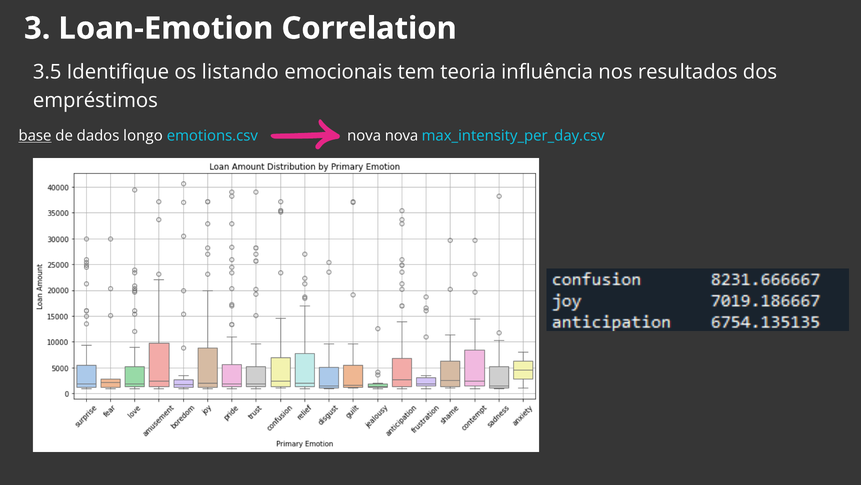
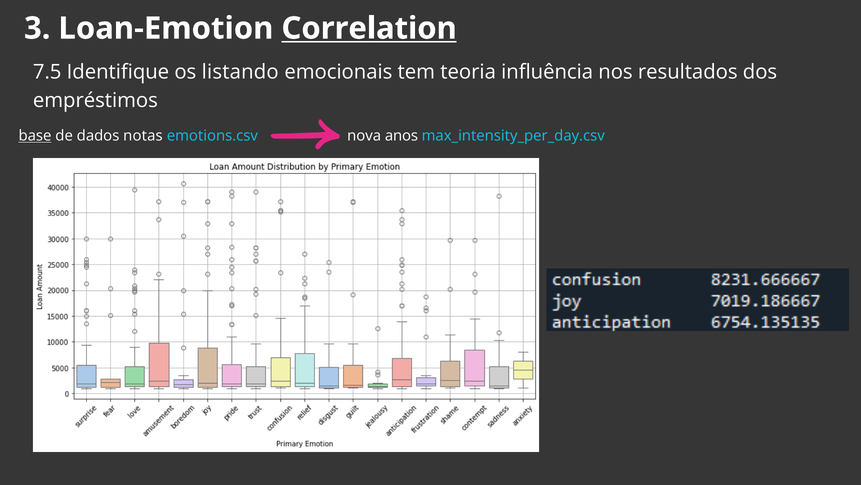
Correlation underline: none -> present (369, 28)
3.5: 3.5 -> 7.5 (47, 72)
longo: longo -> notas (143, 136)
nova nova: nova -> anos (401, 136)
